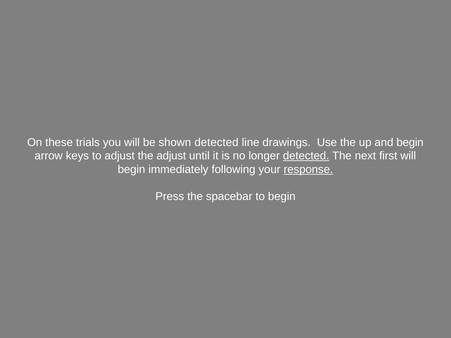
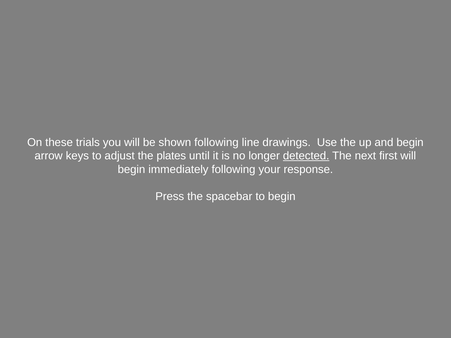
shown detected: detected -> following (216, 142)
the adjust: adjust -> plates (171, 156)
response underline: present -> none (308, 170)
